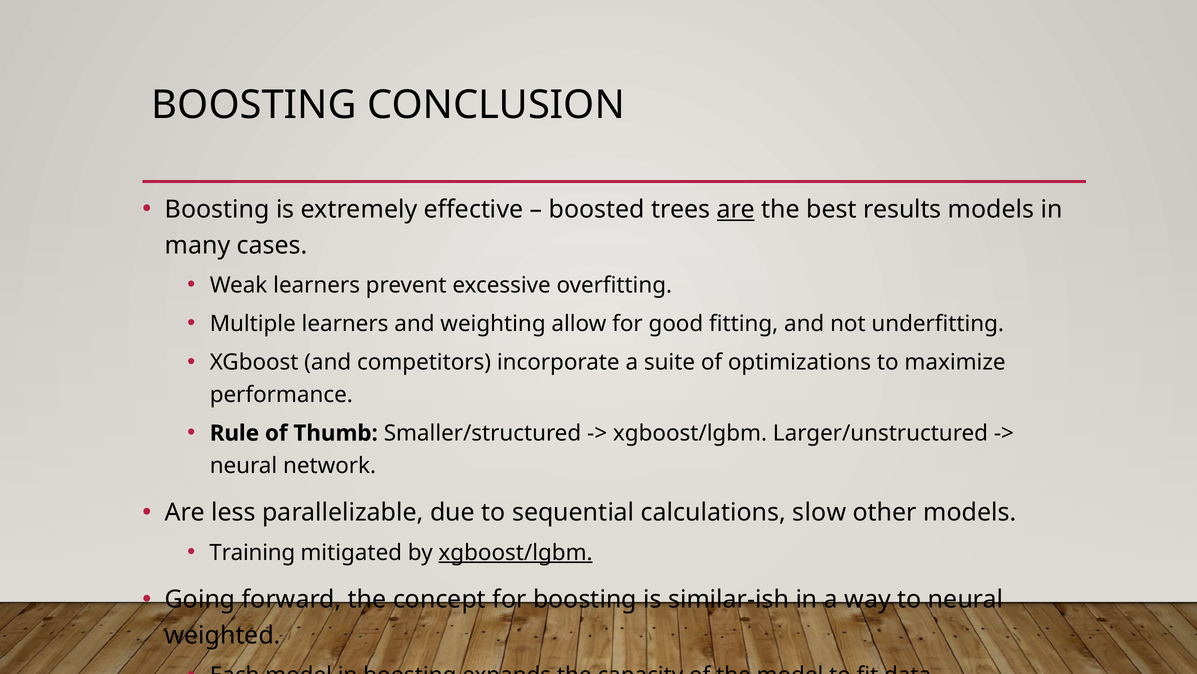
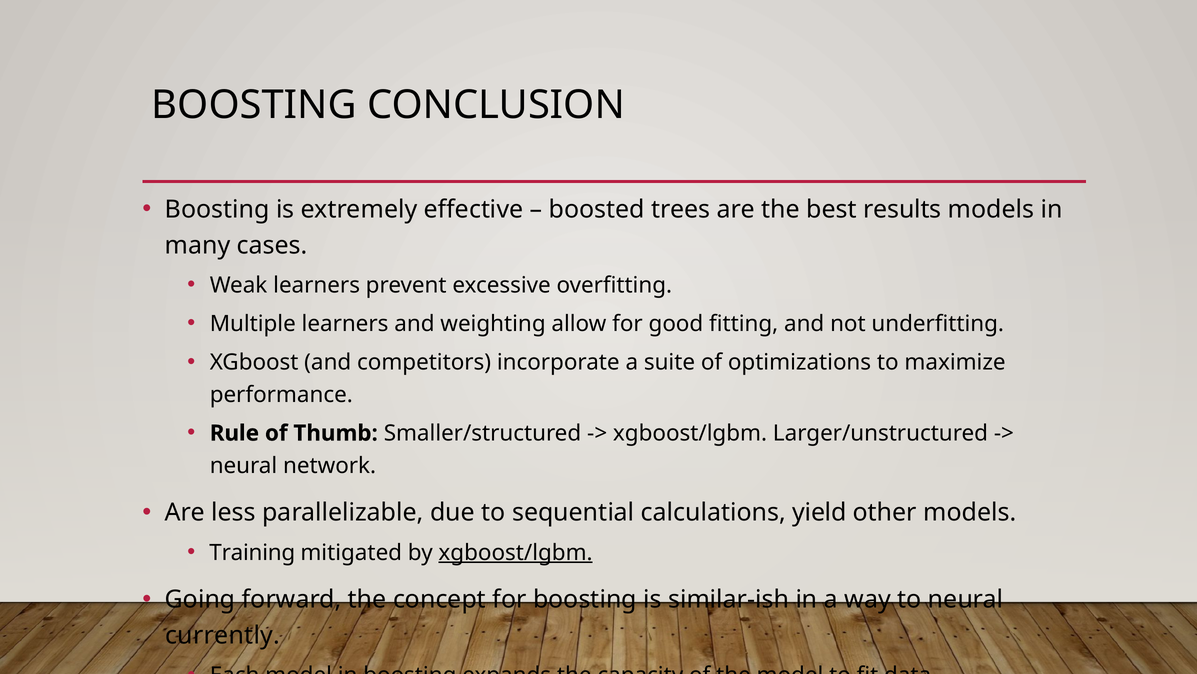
are underline: present -> none (736, 209)
slow: slow -> yield (819, 512)
weighted: weighted -> currently (223, 635)
